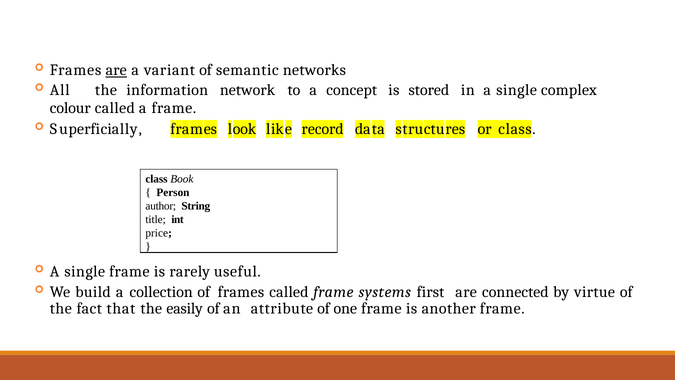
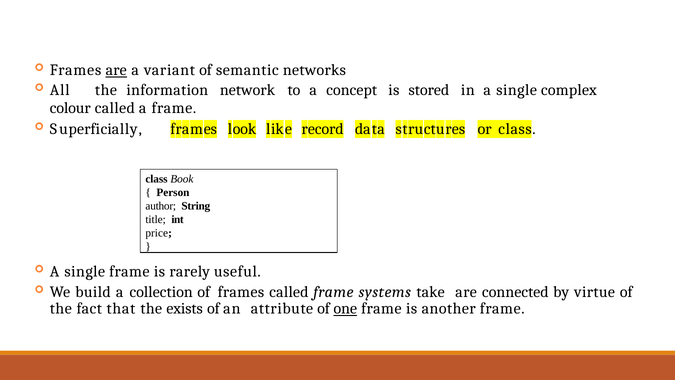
first: first -> take (431, 292)
easily: easily -> exists (185, 308)
one underline: none -> present (345, 308)
